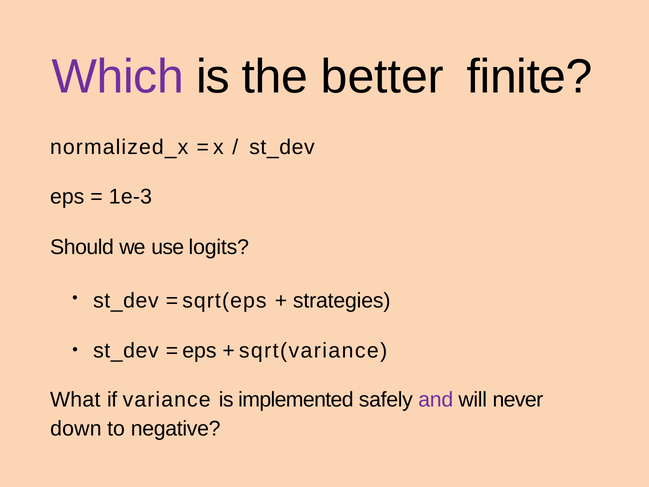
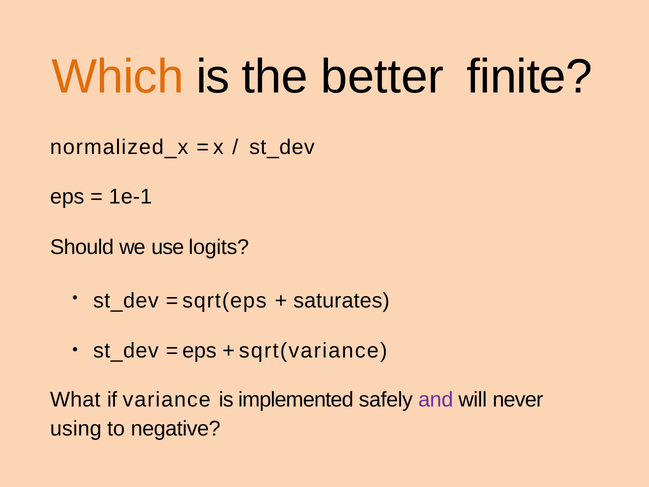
Which colour: purple -> orange (118, 77)
1e-3: 1e-3 -> 1e-1 (130, 197)
strategies: strategies -> saturates (342, 301)
down: down -> using (76, 429)
